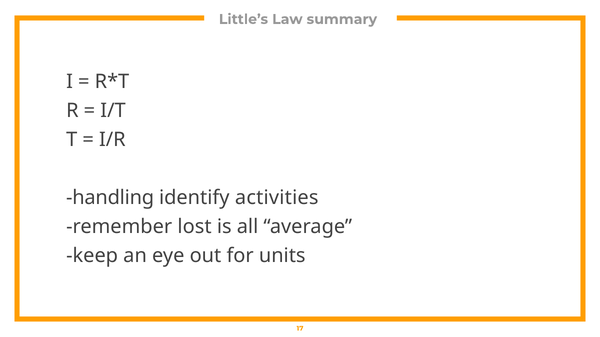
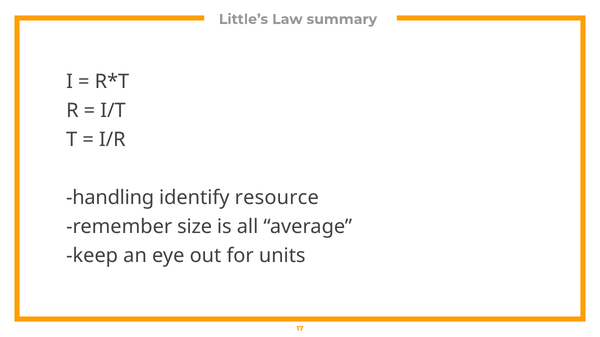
activities: activities -> resource (277, 198)
lost: lost -> size (195, 227)
